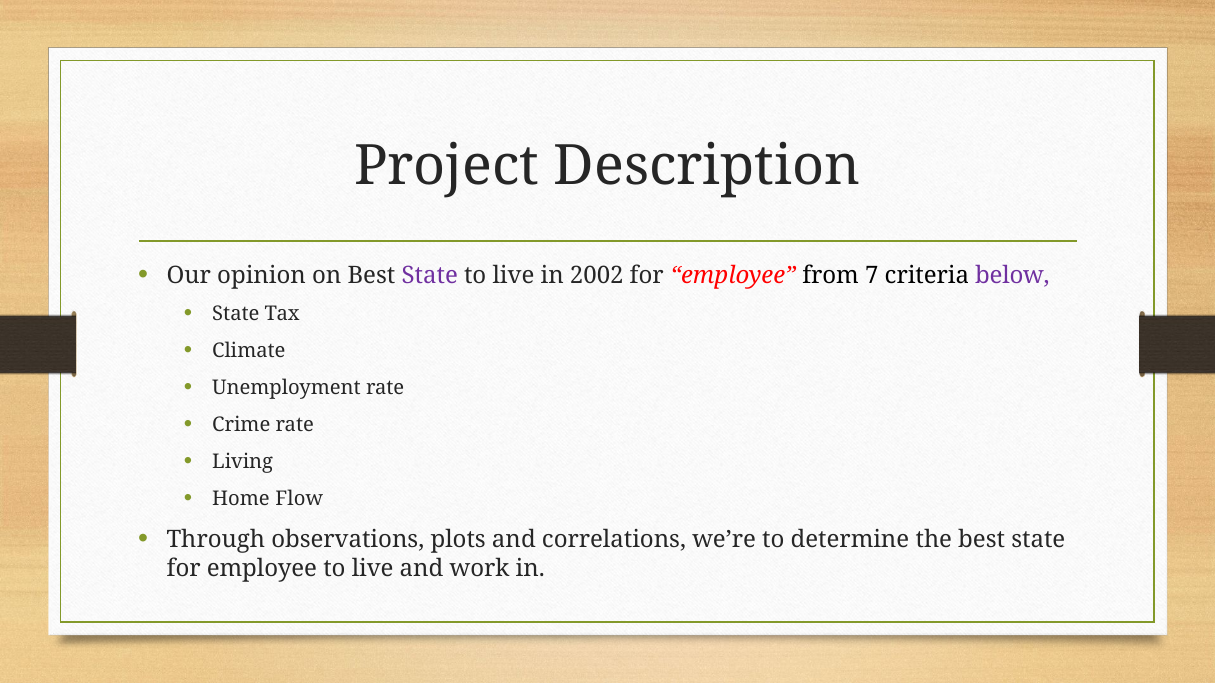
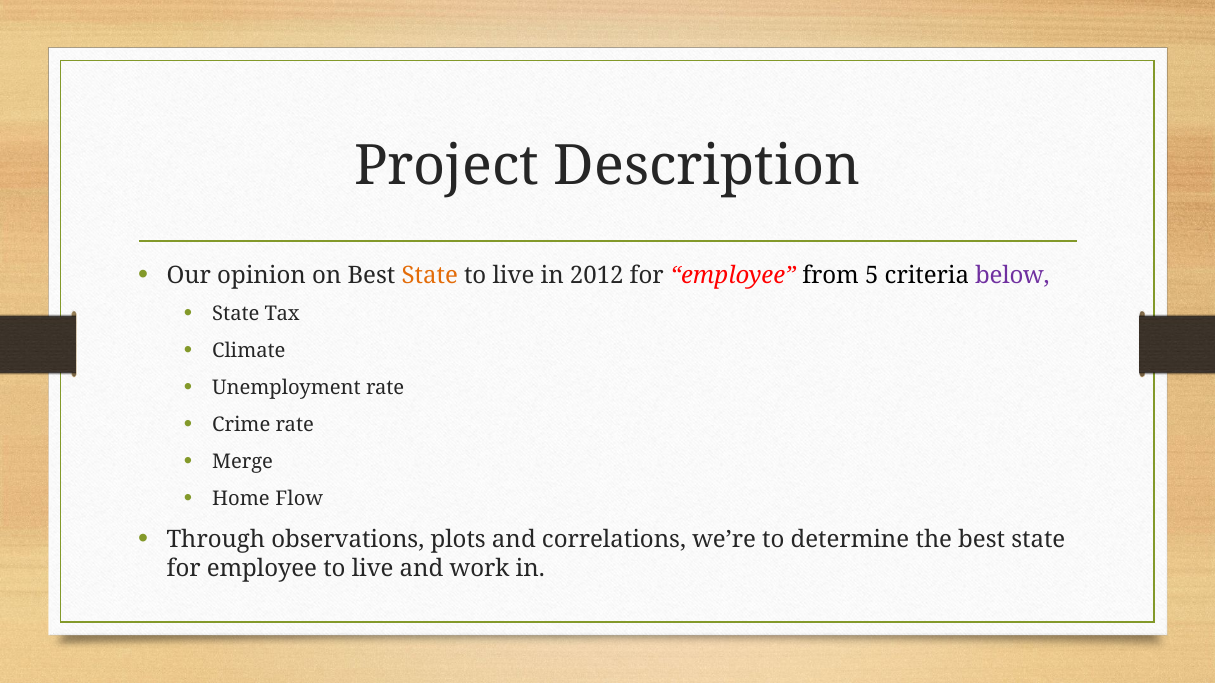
State colour: purple -> orange (430, 275)
2002: 2002 -> 2012 (597, 275)
7: 7 -> 5 (872, 275)
Living: Living -> Merge (243, 462)
